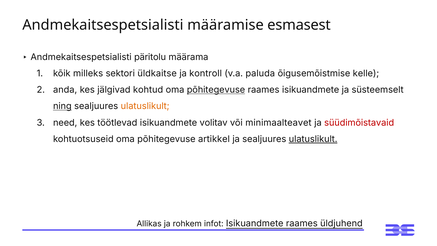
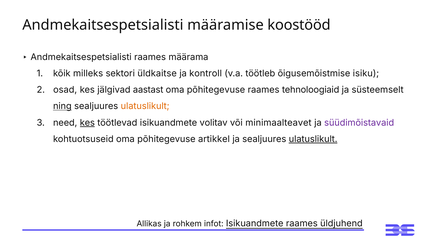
esmasest: esmasest -> koostööd (299, 25)
Andmekaitsespetsialisti päritolu: päritolu -> raames (150, 57)
paluda: paluda -> töötleb (260, 73)
kelle: kelle -> isiku (366, 73)
anda: anda -> osad (65, 90)
kohtud: kohtud -> aastast (148, 90)
põhitegevuse underline: present -> none (216, 90)
raames isikuandmete: isikuandmete -> tehnoloogiaid (311, 90)
kes underline: none -> present (87, 123)
süüdimõistavaid colour: red -> purple (359, 123)
